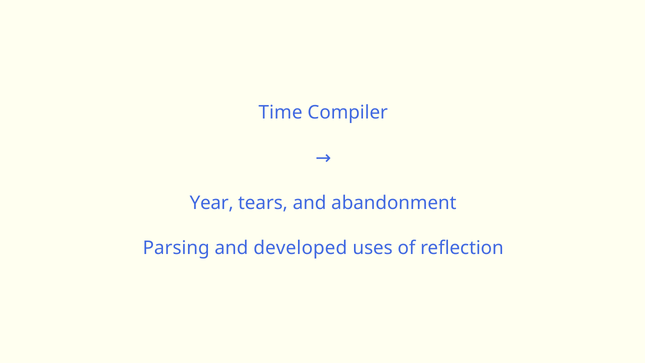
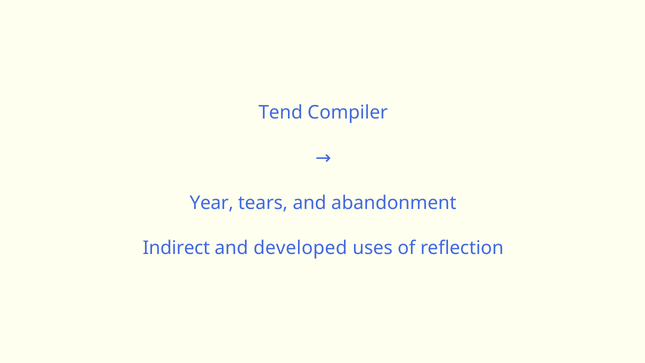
Time: Time -> Tend (281, 113)
Parsing: Parsing -> Indirect (176, 248)
